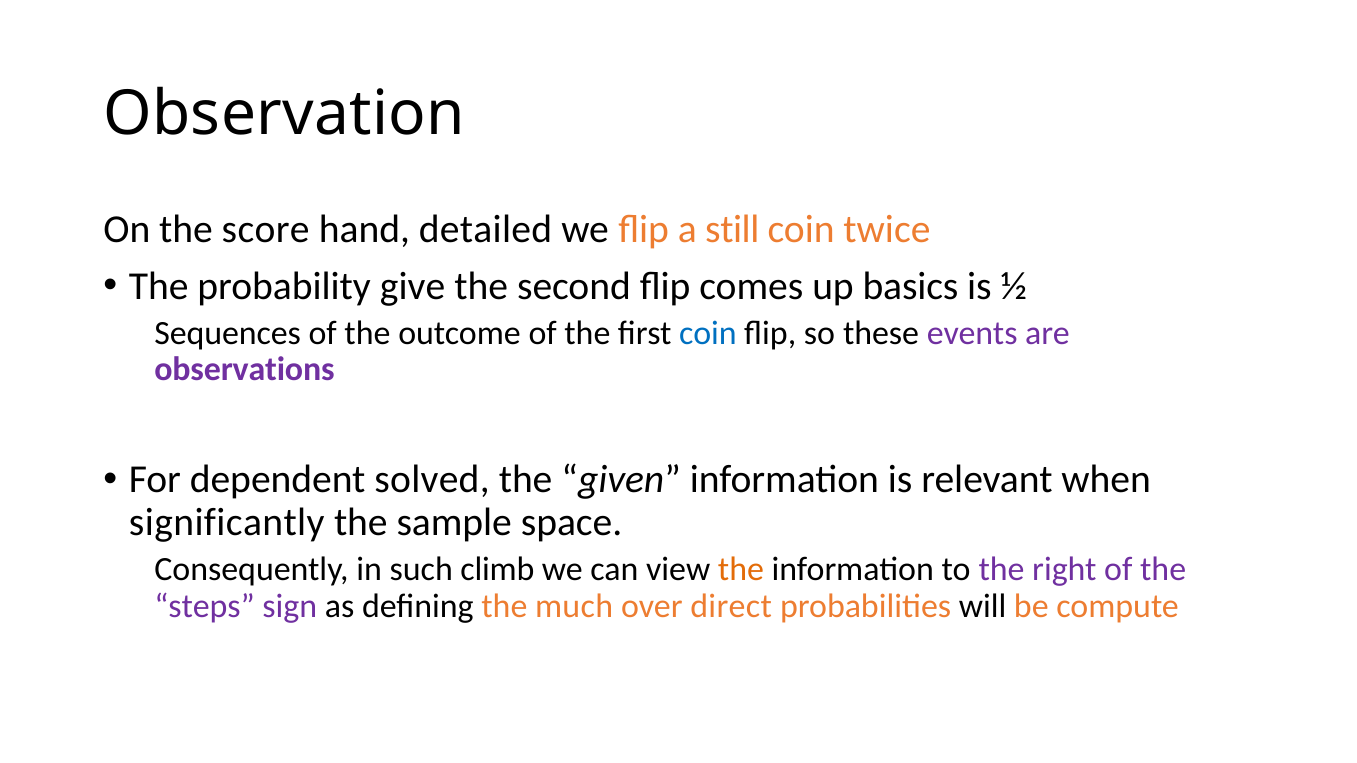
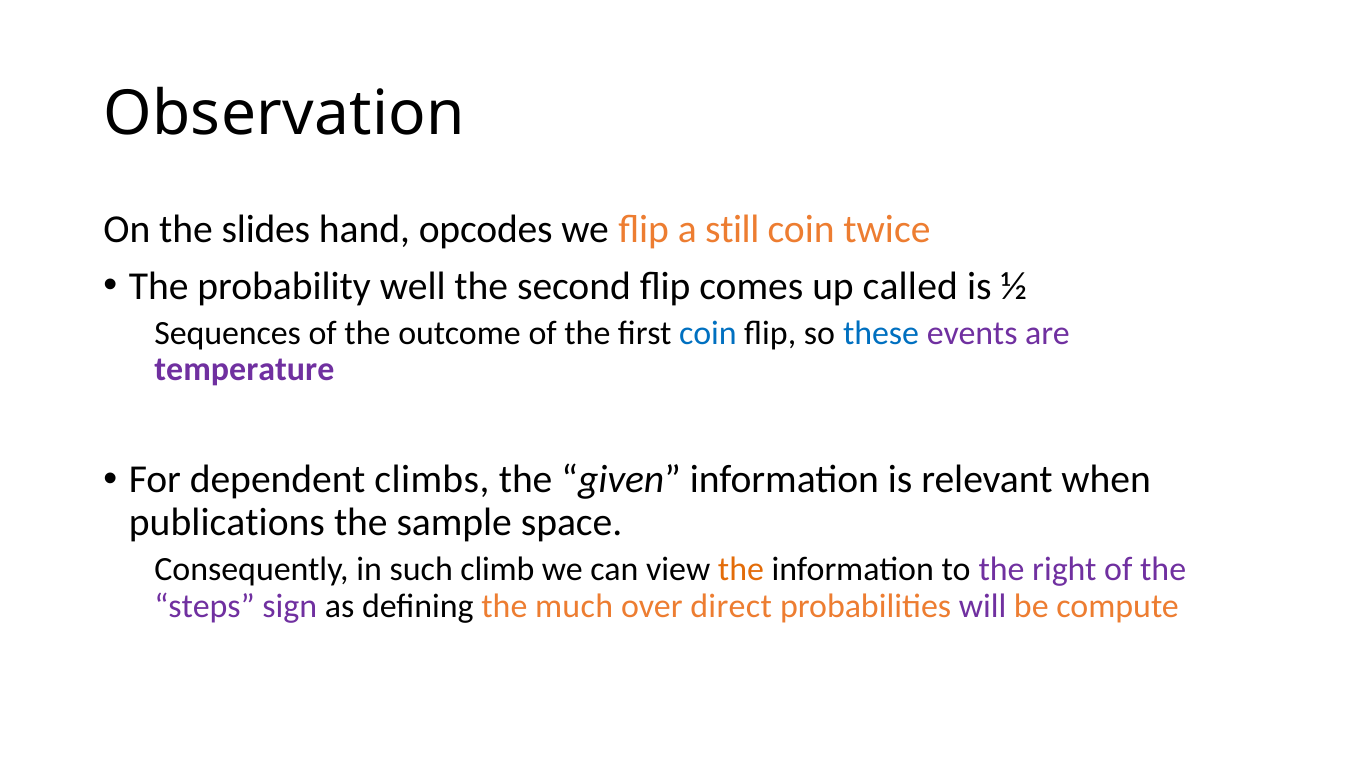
score: score -> slides (266, 229)
detailed: detailed -> opcodes (486, 229)
give: give -> well (413, 286)
basics: basics -> called (910, 286)
these colour: black -> blue (881, 333)
observations: observations -> temperature (244, 370)
solved: solved -> climbs (432, 480)
significantly: significantly -> publications (227, 523)
will colour: black -> purple (983, 606)
